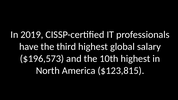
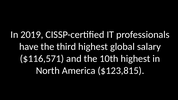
$196,573: $196,573 -> $116,571 (42, 59)
